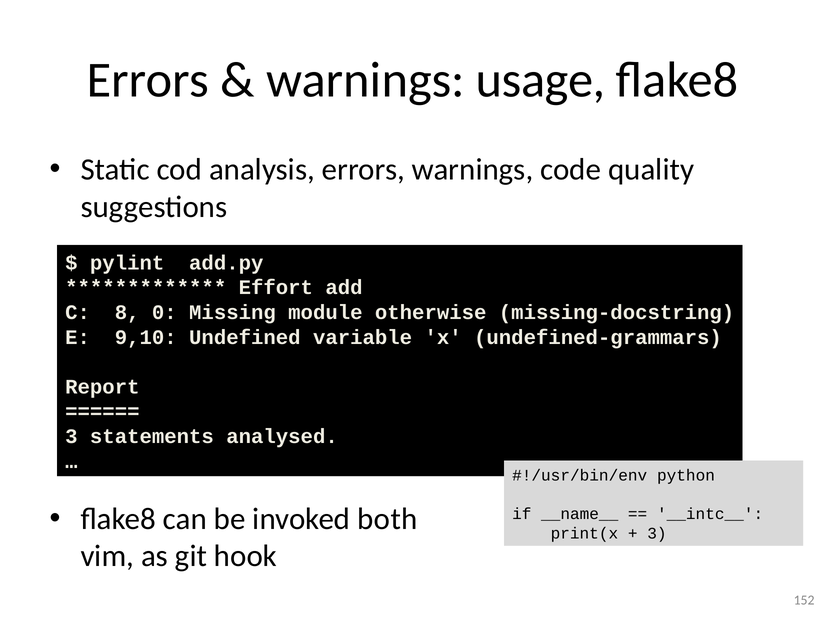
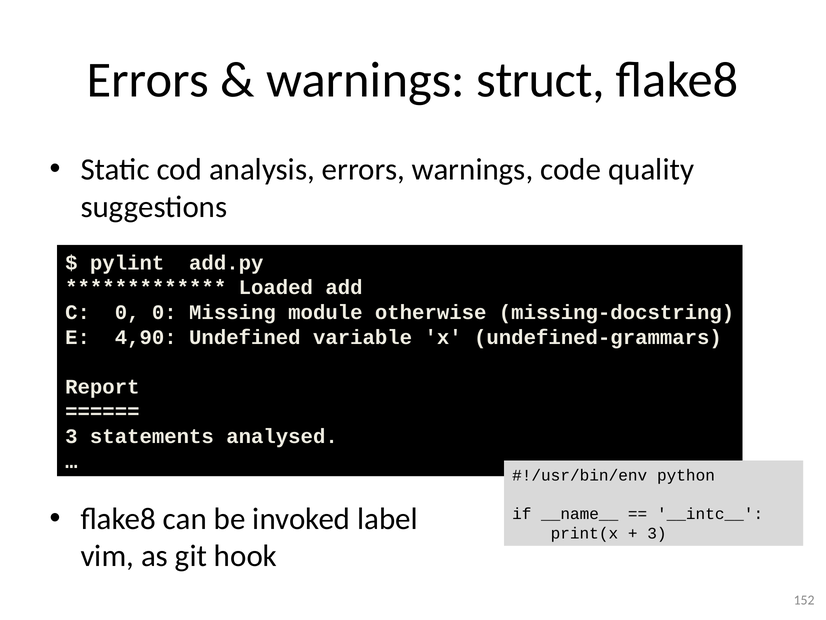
usage: usage -> struct (541, 80)
Effort: Effort -> Loaded (276, 287)
C 8: 8 -> 0 (127, 312)
9,10: 9,10 -> 4,90 (146, 337)
both: both -> label (388, 519)
